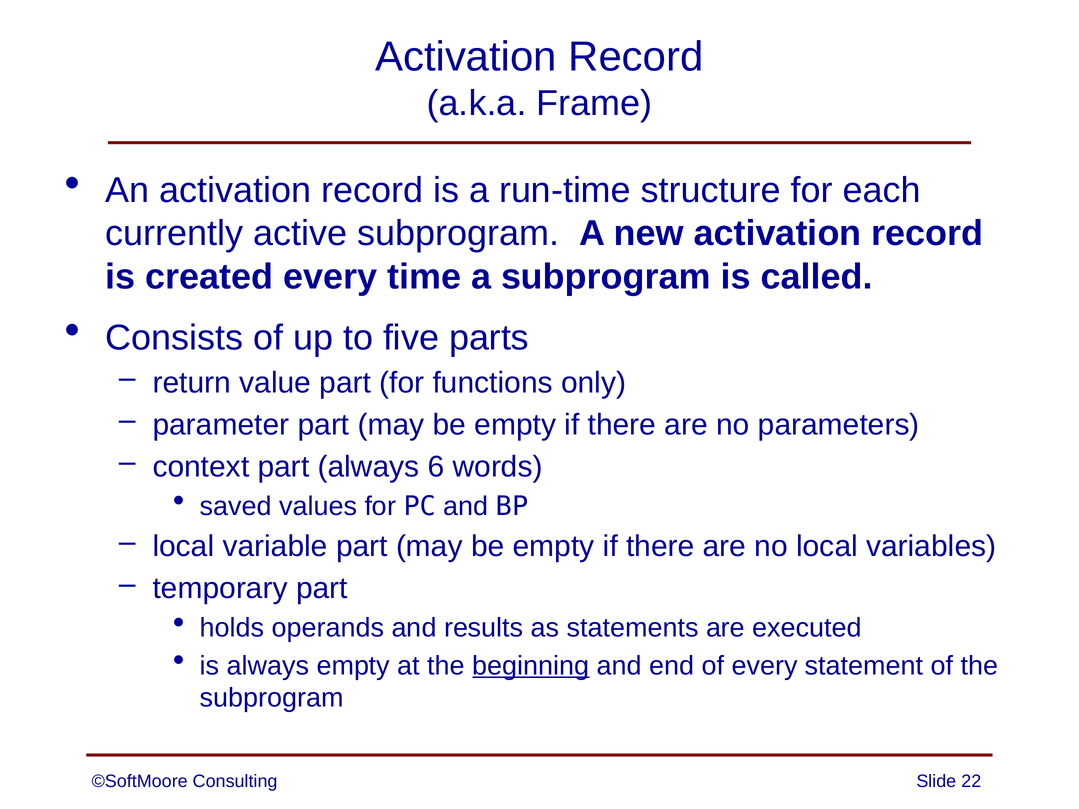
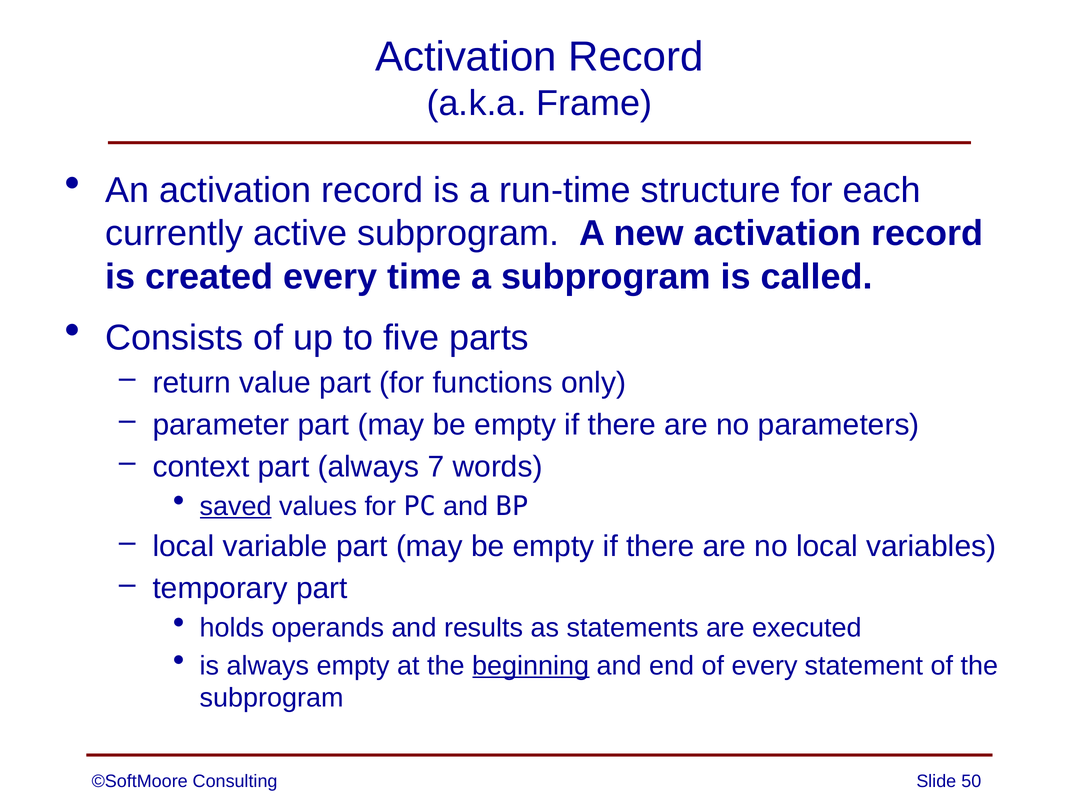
6: 6 -> 7 (436, 467)
saved underline: none -> present (236, 506)
22: 22 -> 50 (971, 782)
